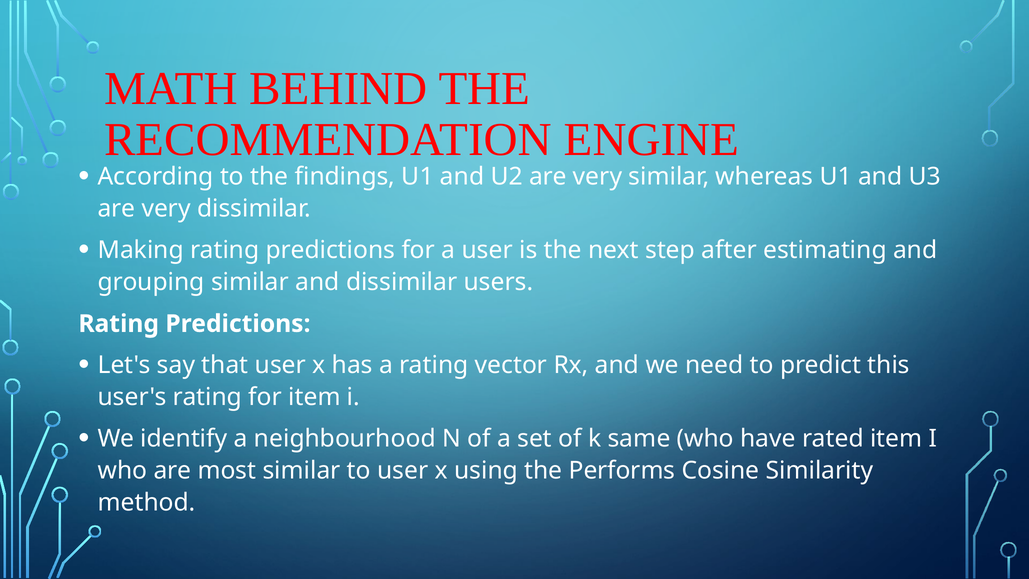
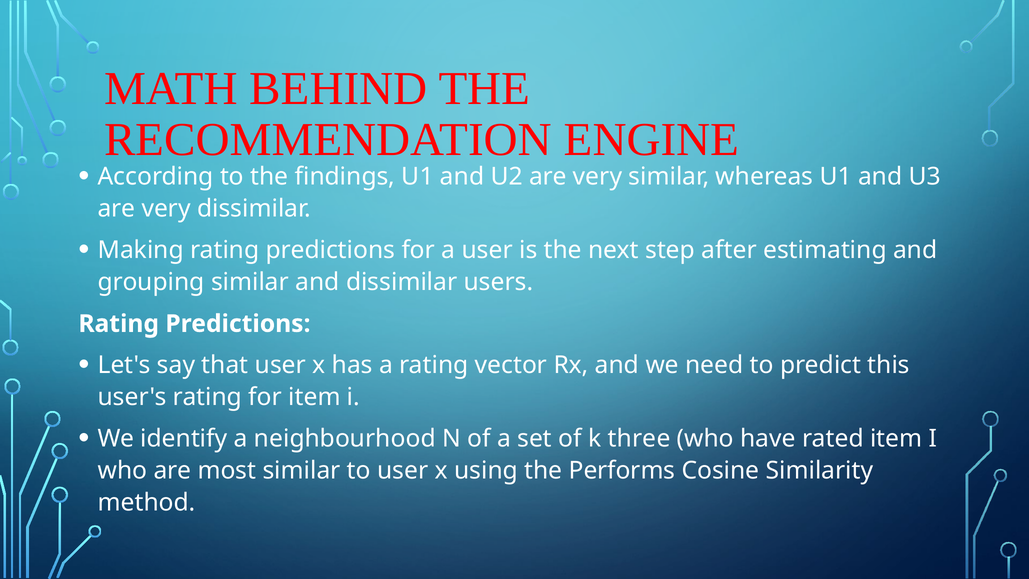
same: same -> three (639, 439)
